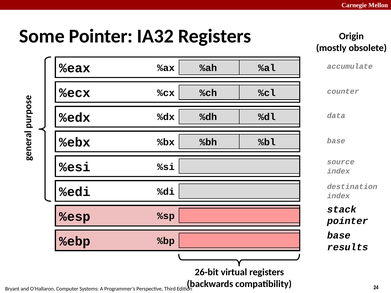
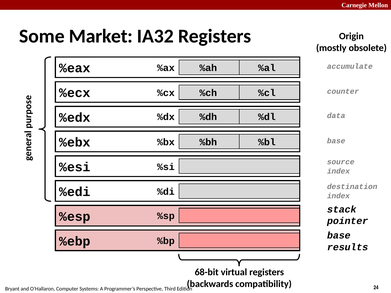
Some Pointer: Pointer -> Market (101, 36)
26-bit: 26-bit -> 68-bit (207, 272)
